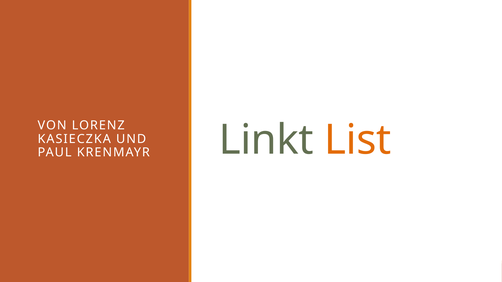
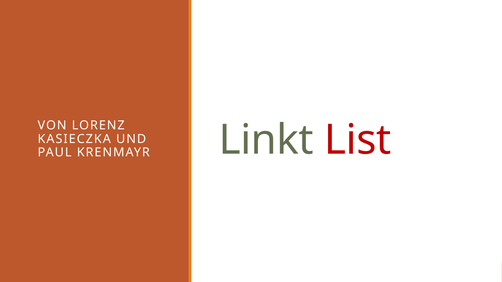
List colour: orange -> red (358, 140)
